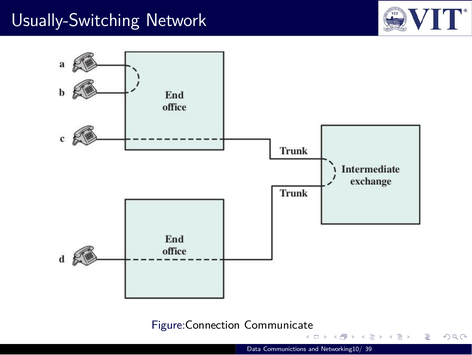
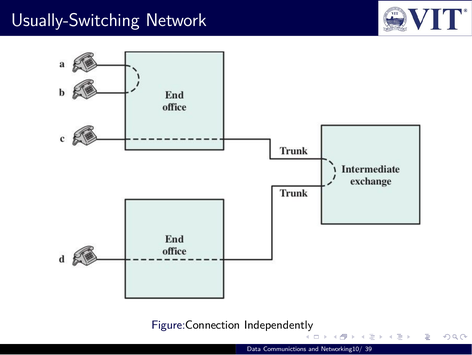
Communicate: Communicate -> Independently (279, 324)
